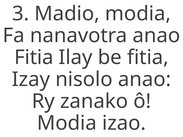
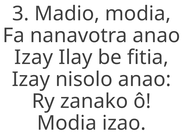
Fitia: Fitia -> Izay (34, 58)
